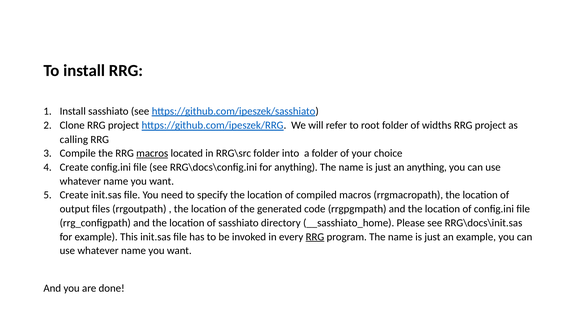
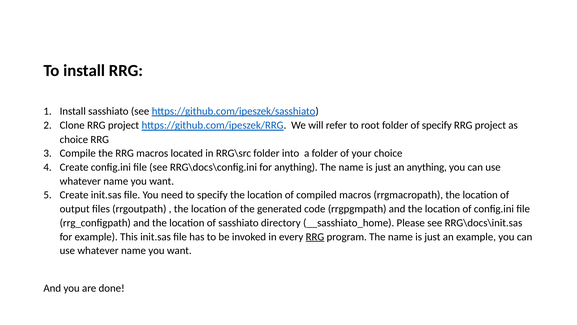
of widths: widths -> specify (437, 125)
calling: calling -> choice (74, 139)
macros underline: present -> none (152, 153)
